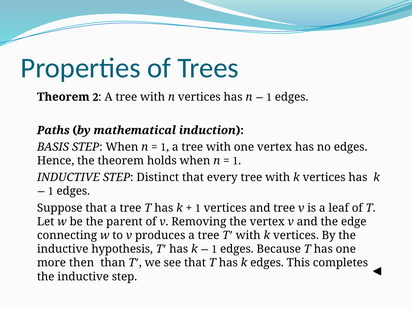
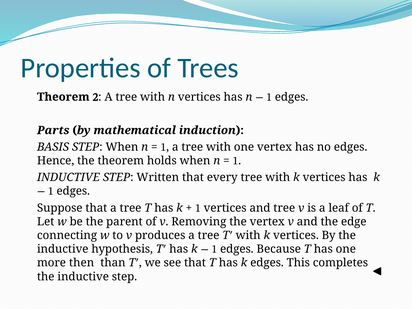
Paths: Paths -> Parts (53, 130)
Distinct: Distinct -> Written (158, 177)
